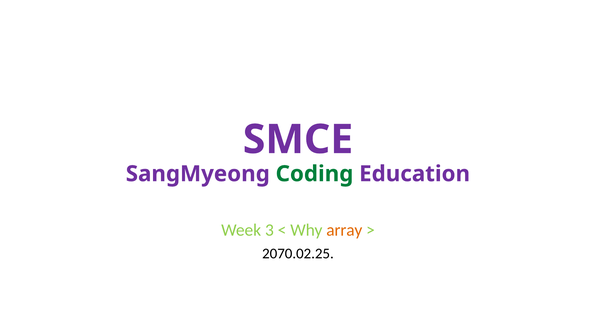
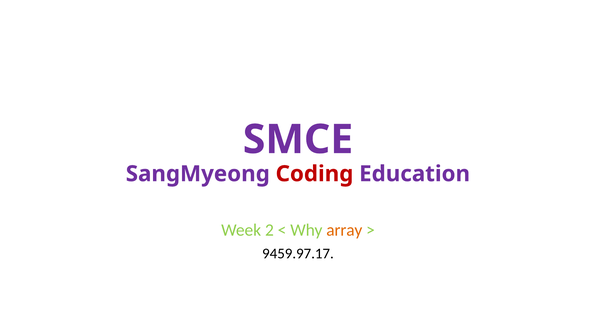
Coding colour: green -> red (314, 174)
3: 3 -> 2 (269, 230)
2070.02.25: 2070.02.25 -> 9459.97.17 (298, 254)
